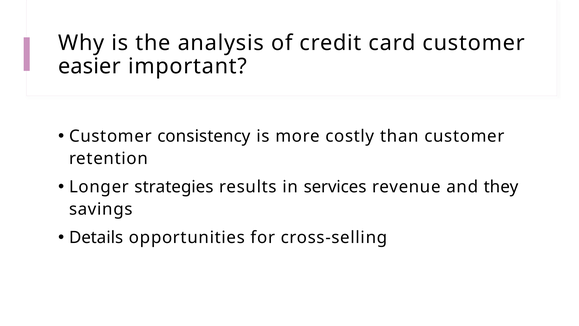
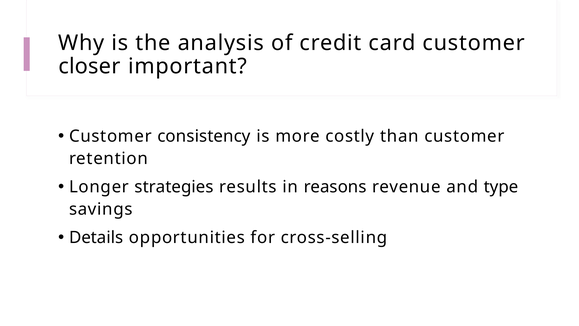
easier: easier -> closer (89, 66)
services: services -> reasons (335, 187)
they: they -> type (501, 187)
